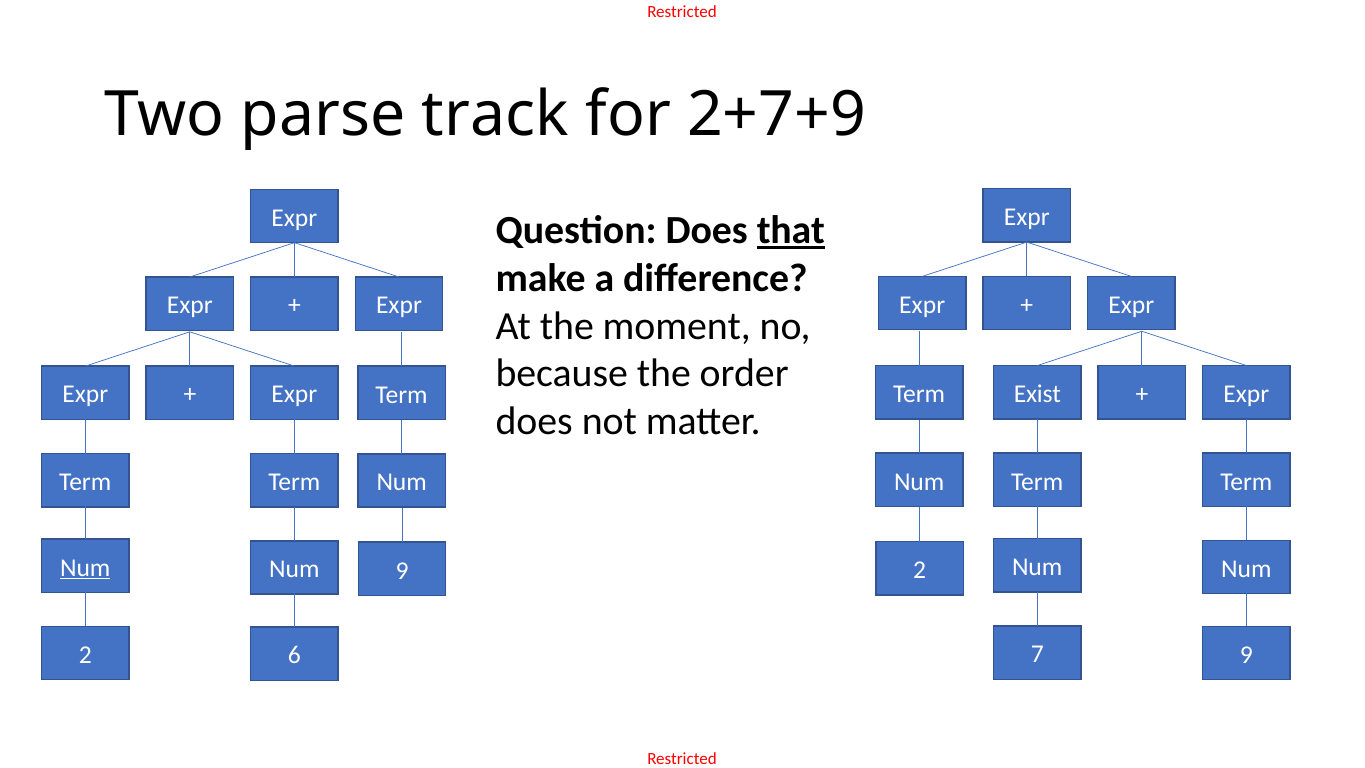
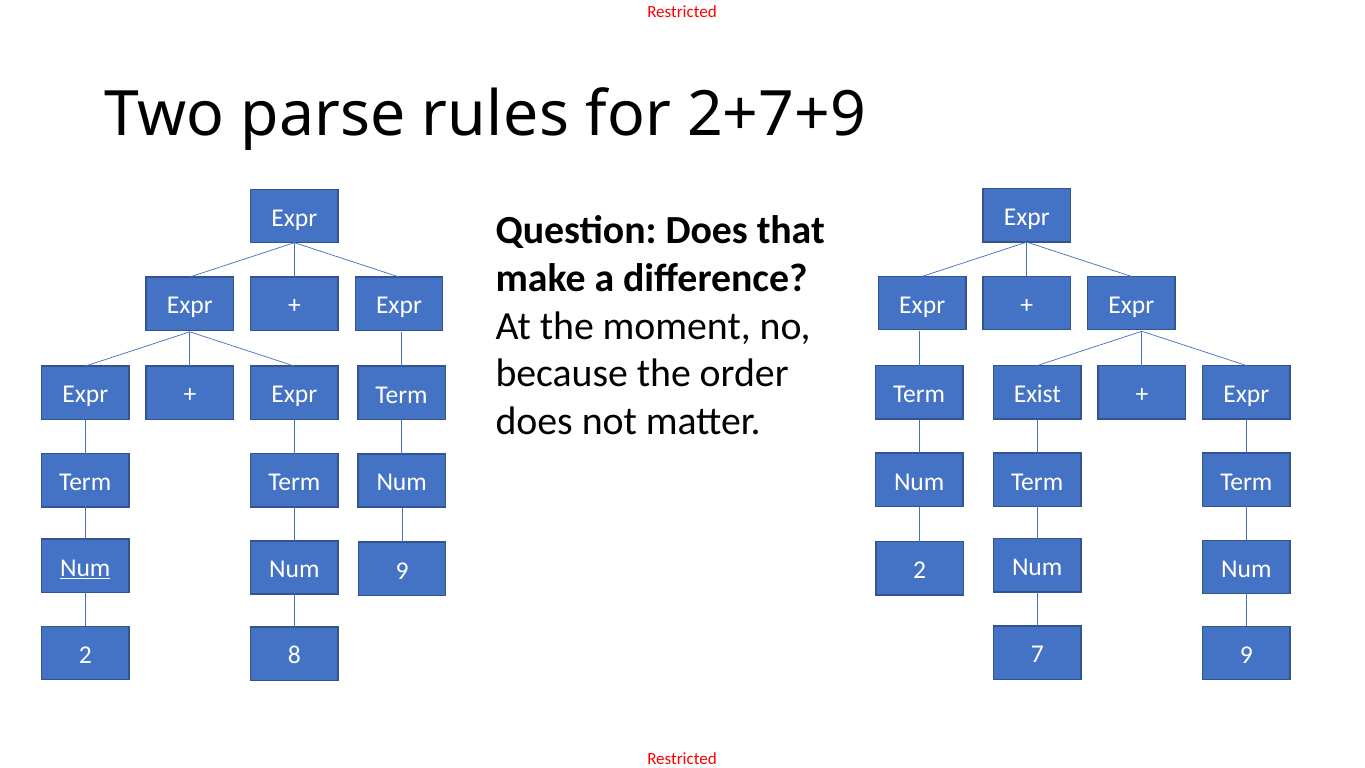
track: track -> rules (495, 115)
that underline: present -> none (791, 230)
6: 6 -> 8 (294, 655)
